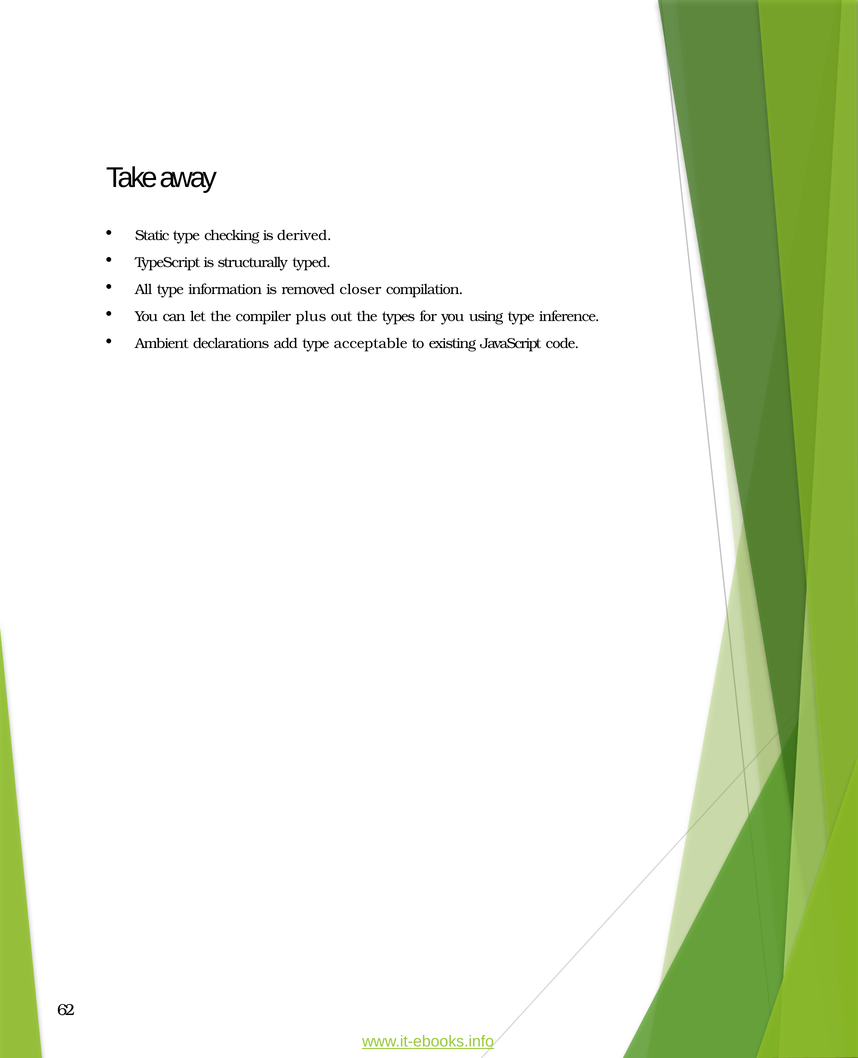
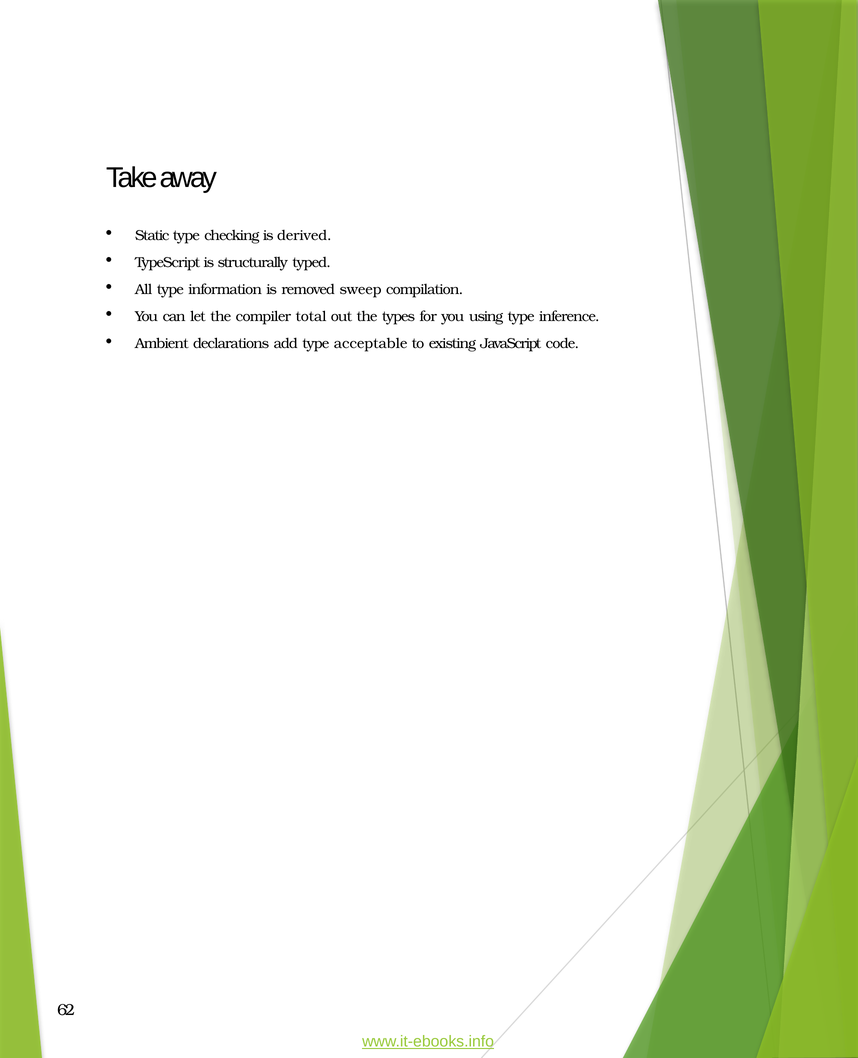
closer: closer -> sweep (361, 290)
plus: plus -> total (311, 317)
